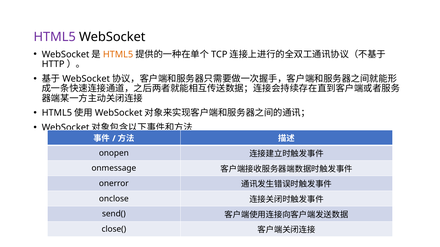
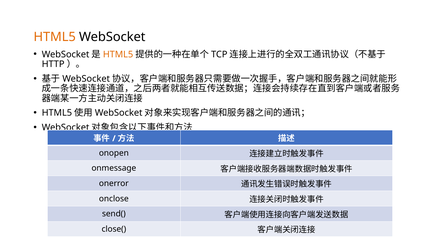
HTML5 colour: purple -> orange (55, 37)
